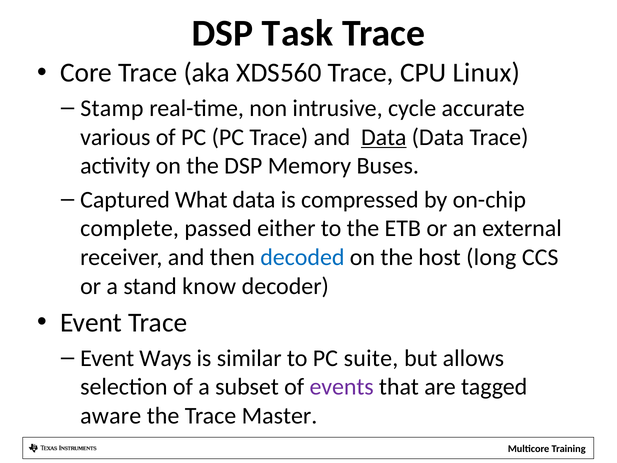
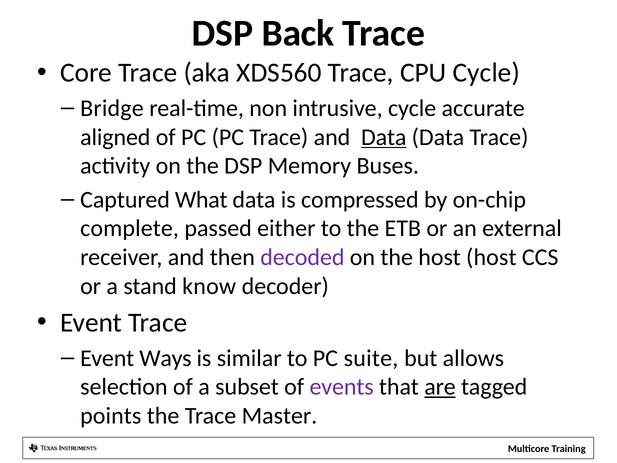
Task: Task -> Back (298, 33)
CPU Linux: Linux -> Cycle (486, 73)
Stamp: Stamp -> Bridge (112, 108)
various: various -> aligned (115, 137)
decoded colour: blue -> purple (302, 257)
host long: long -> host (491, 257)
are underline: none -> present (440, 387)
aware: aware -> points (111, 416)
